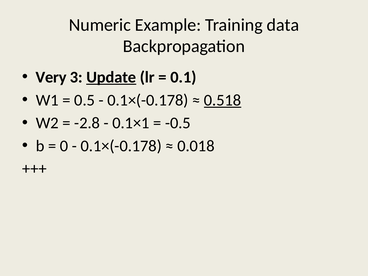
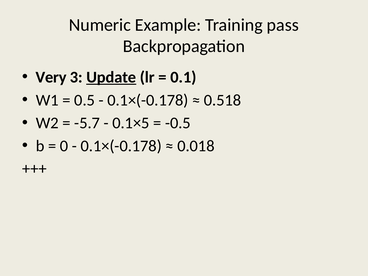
data: data -> pass (283, 25)
0.518 underline: present -> none (223, 100)
-2.8: -2.8 -> -5.7 (87, 123)
0.1×1: 0.1×1 -> 0.1×5 (131, 123)
